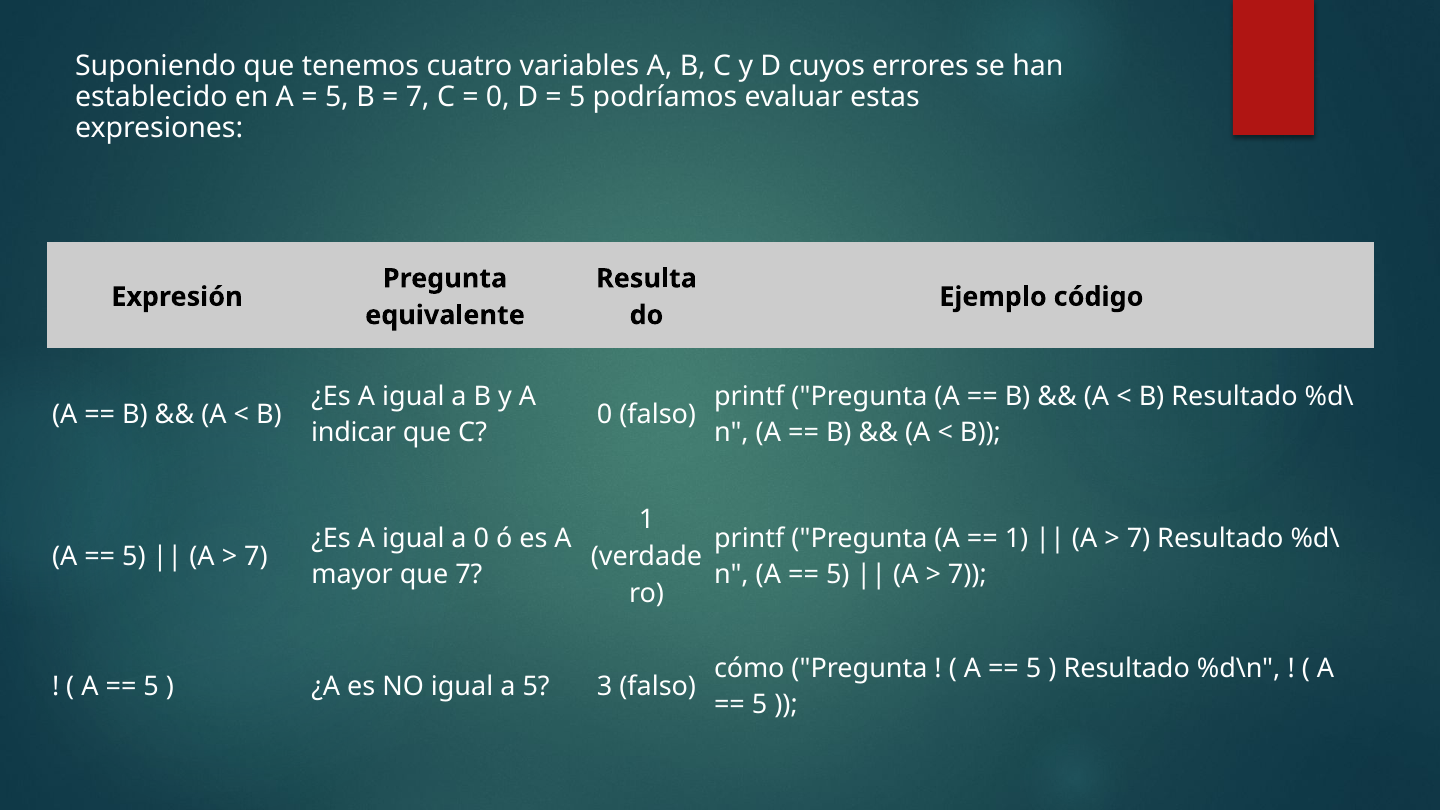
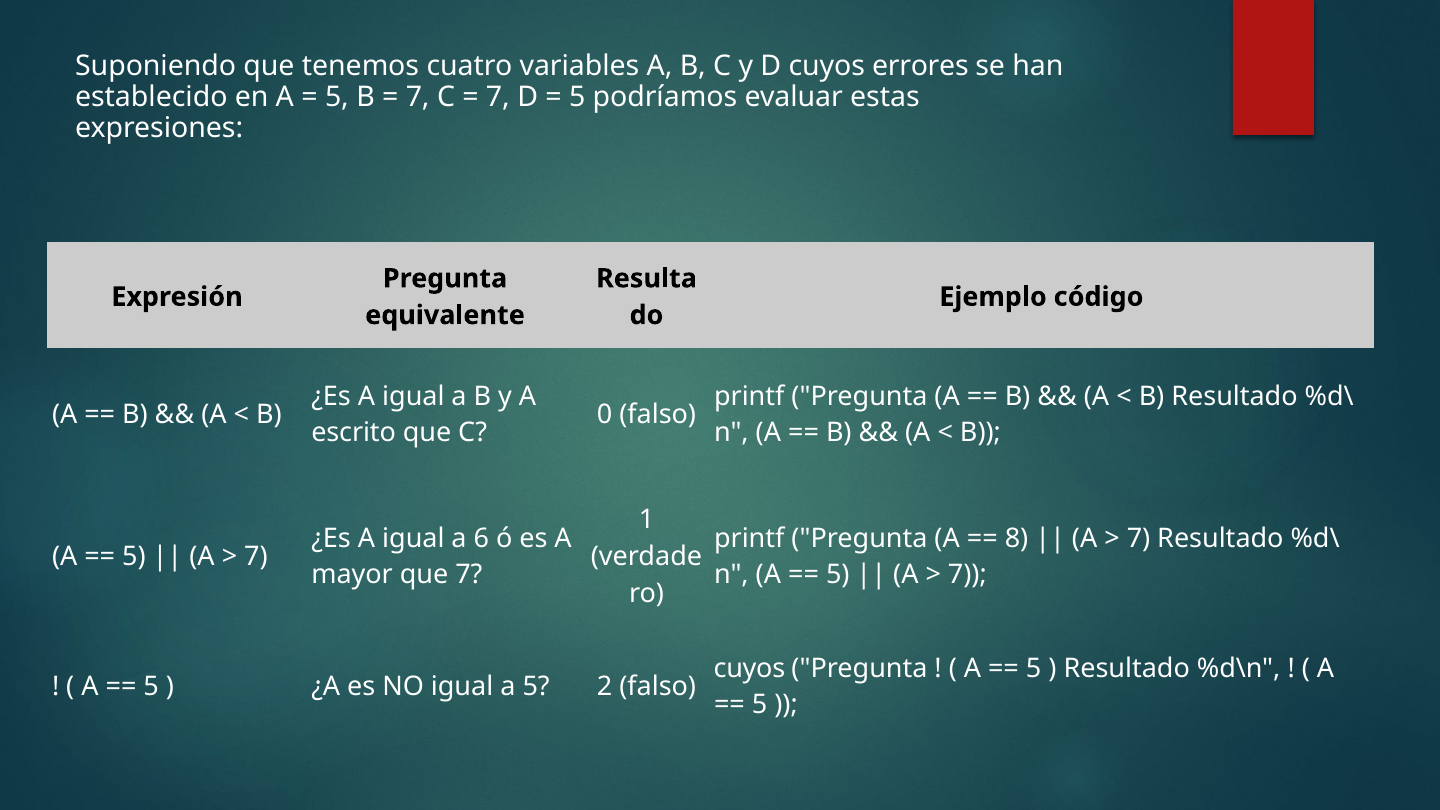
0: 0 -> 7 (498, 97)
indicar: indicar -> escrito (354, 433)
a 0: 0 -> 6 (481, 538)
1: 1 -> 8 (1017, 538)
cómo: cómo -> cuyos (749, 668)
3: 3 -> 2 (605, 687)
